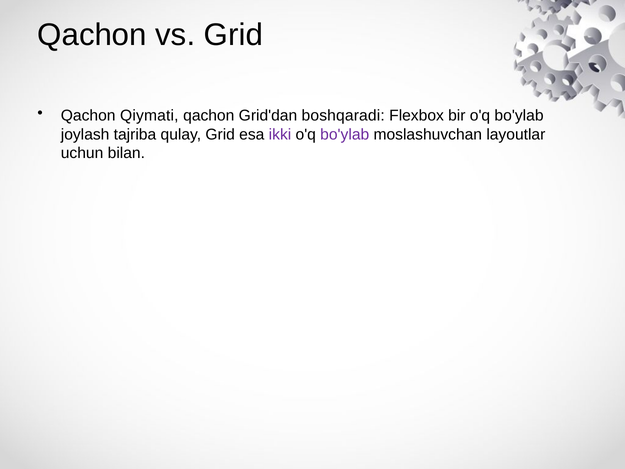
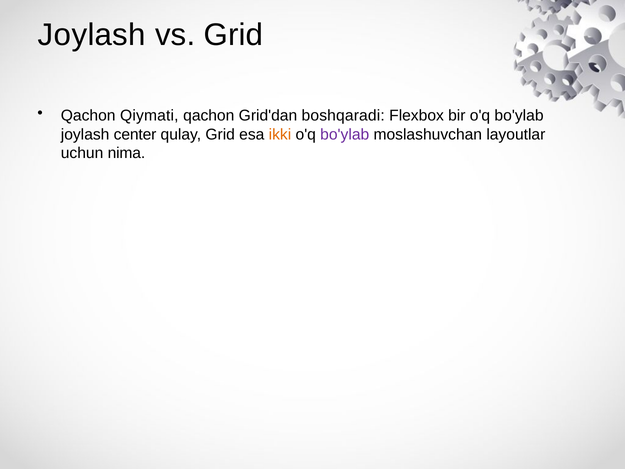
Qachon: Qachon -> Joylash (92, 35)
tajriba: tajriba -> center (135, 134)
ikki colour: purple -> orange (280, 134)
bilan: bilan -> nima (126, 153)
